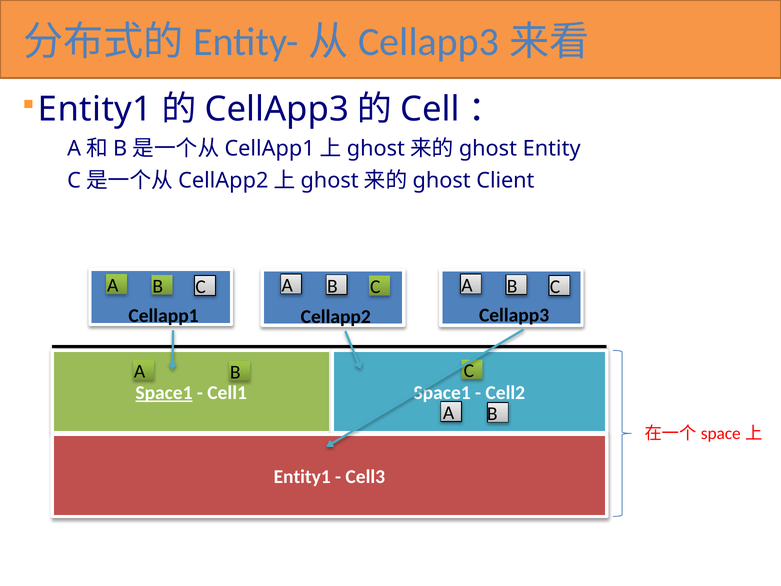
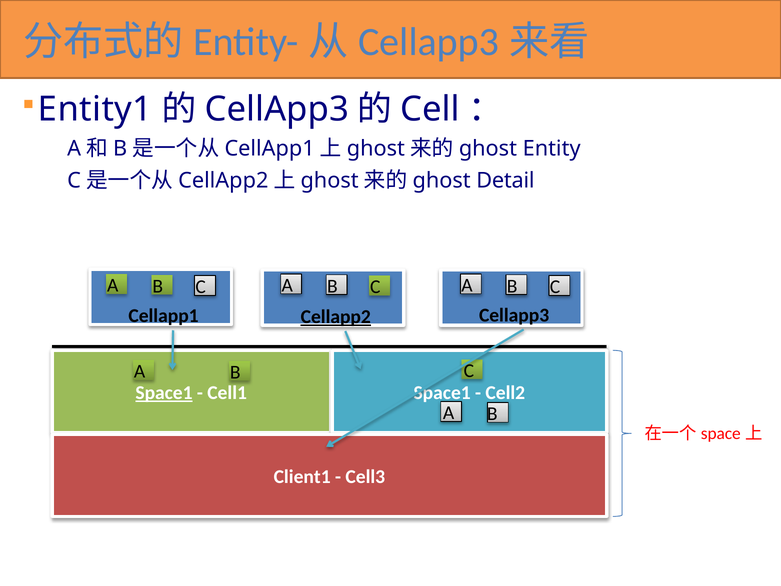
Client: Client -> Detail (505, 181)
Cellapp2 underline: none -> present (336, 317)
Entity1: Entity1 -> Client1 (302, 477)
